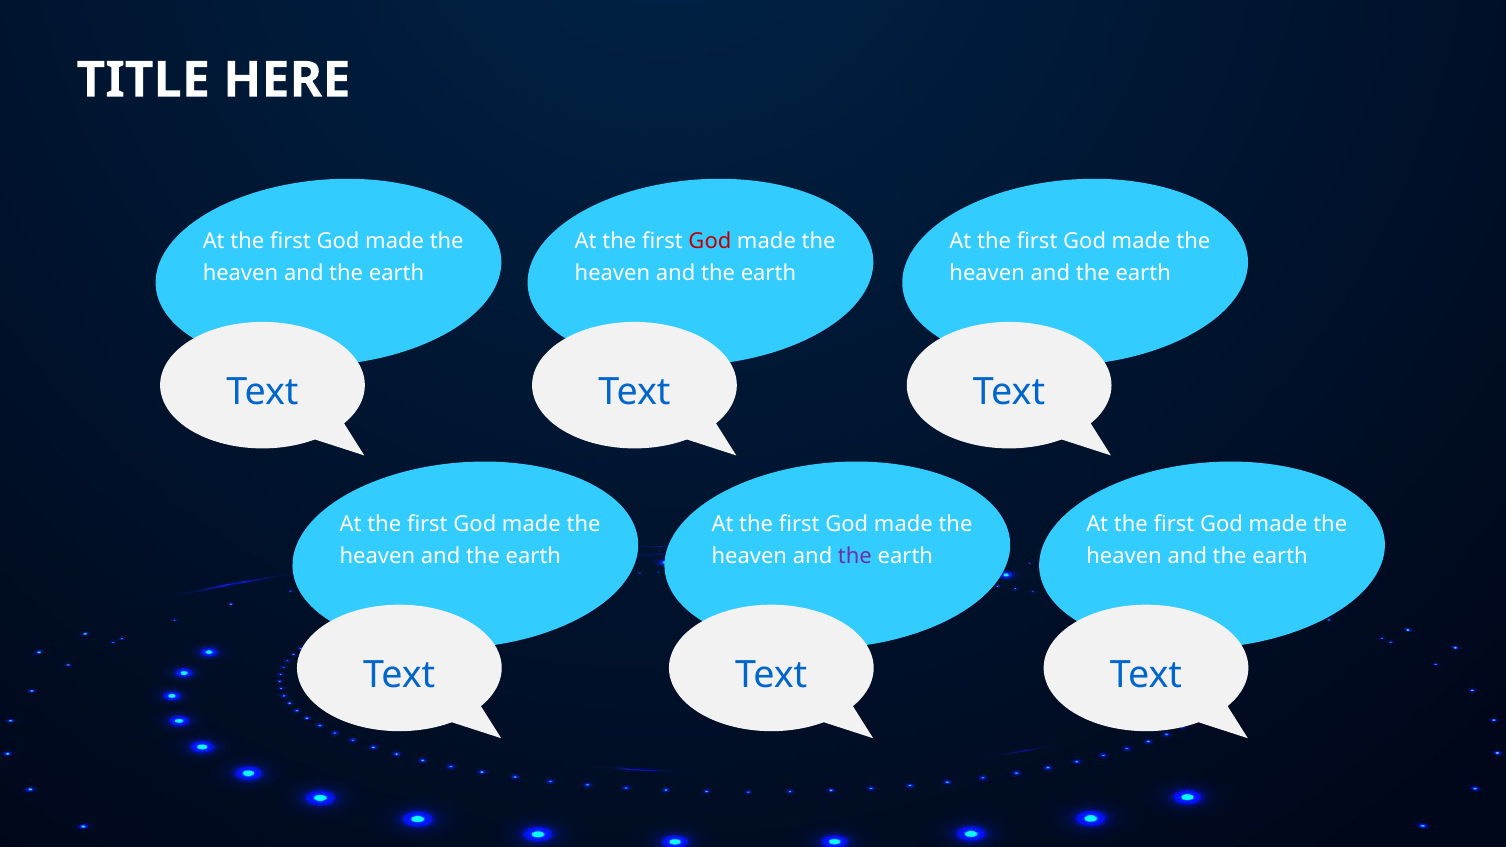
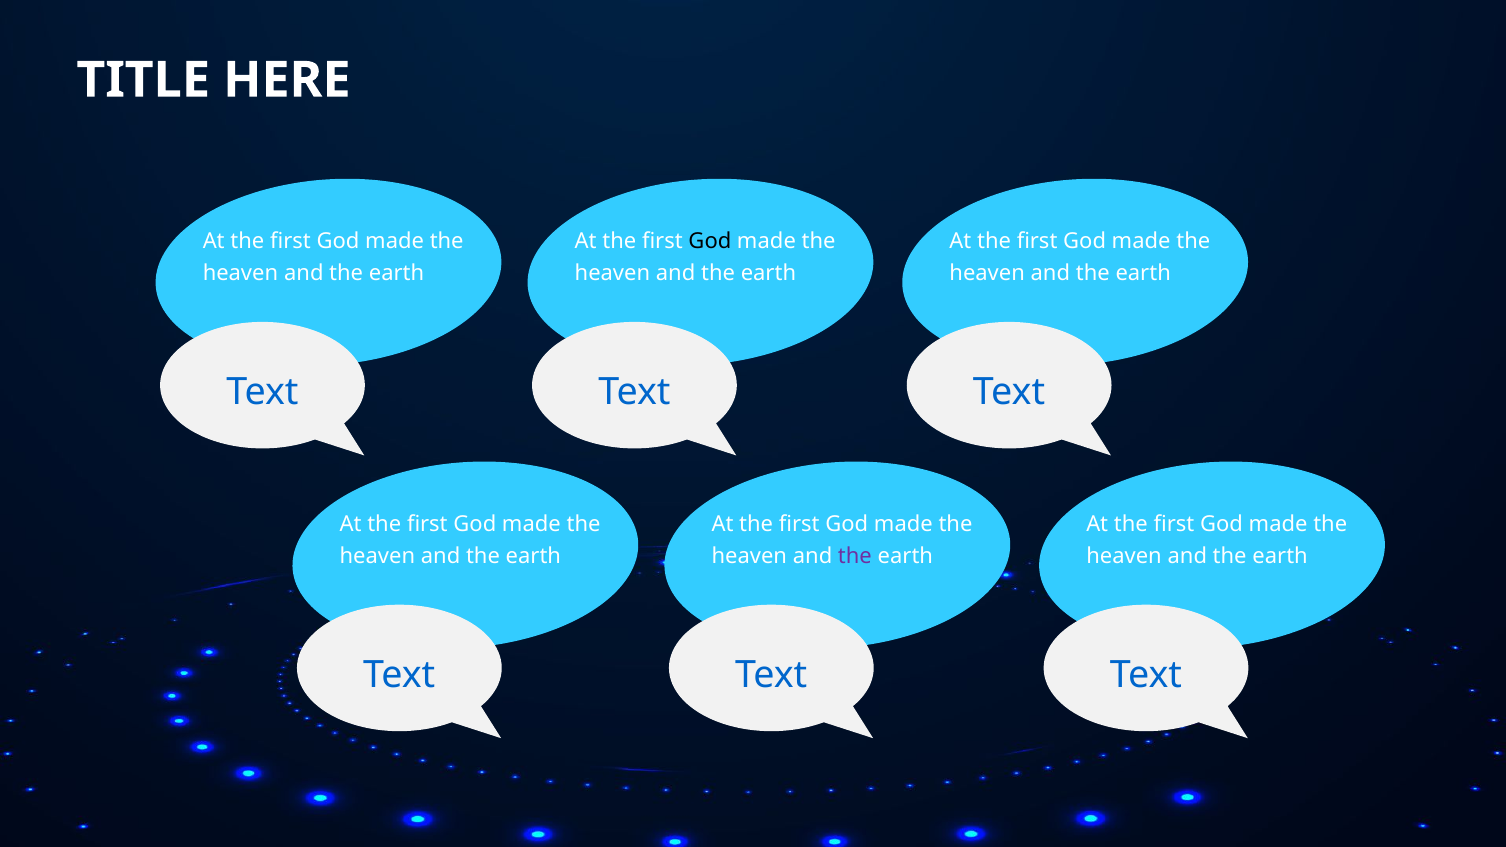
God colour: red -> black (710, 241)
